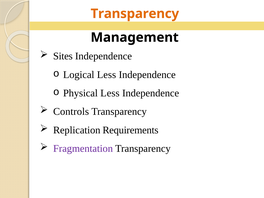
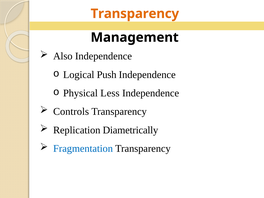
Sites: Sites -> Also (63, 56)
Logical Less: Less -> Push (107, 75)
Requirements: Requirements -> Diametrically (130, 130)
Fragmentation colour: purple -> blue (83, 149)
